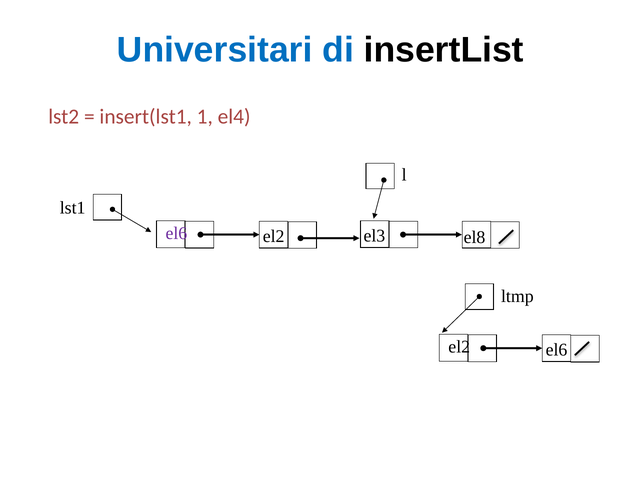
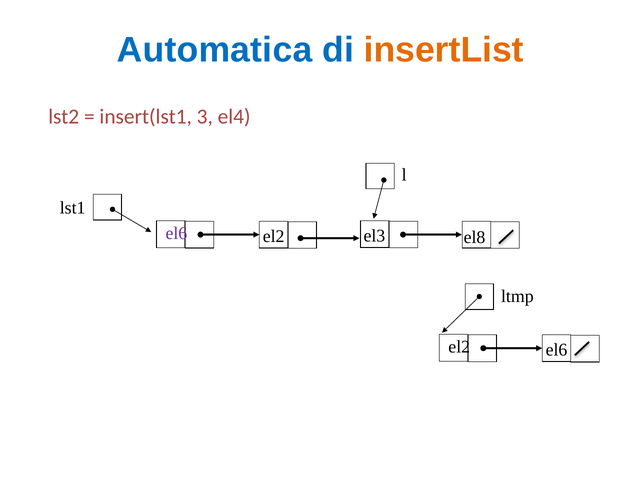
Universitari: Universitari -> Automatica (215, 50)
insertList colour: black -> orange (444, 50)
1: 1 -> 3 (205, 117)
